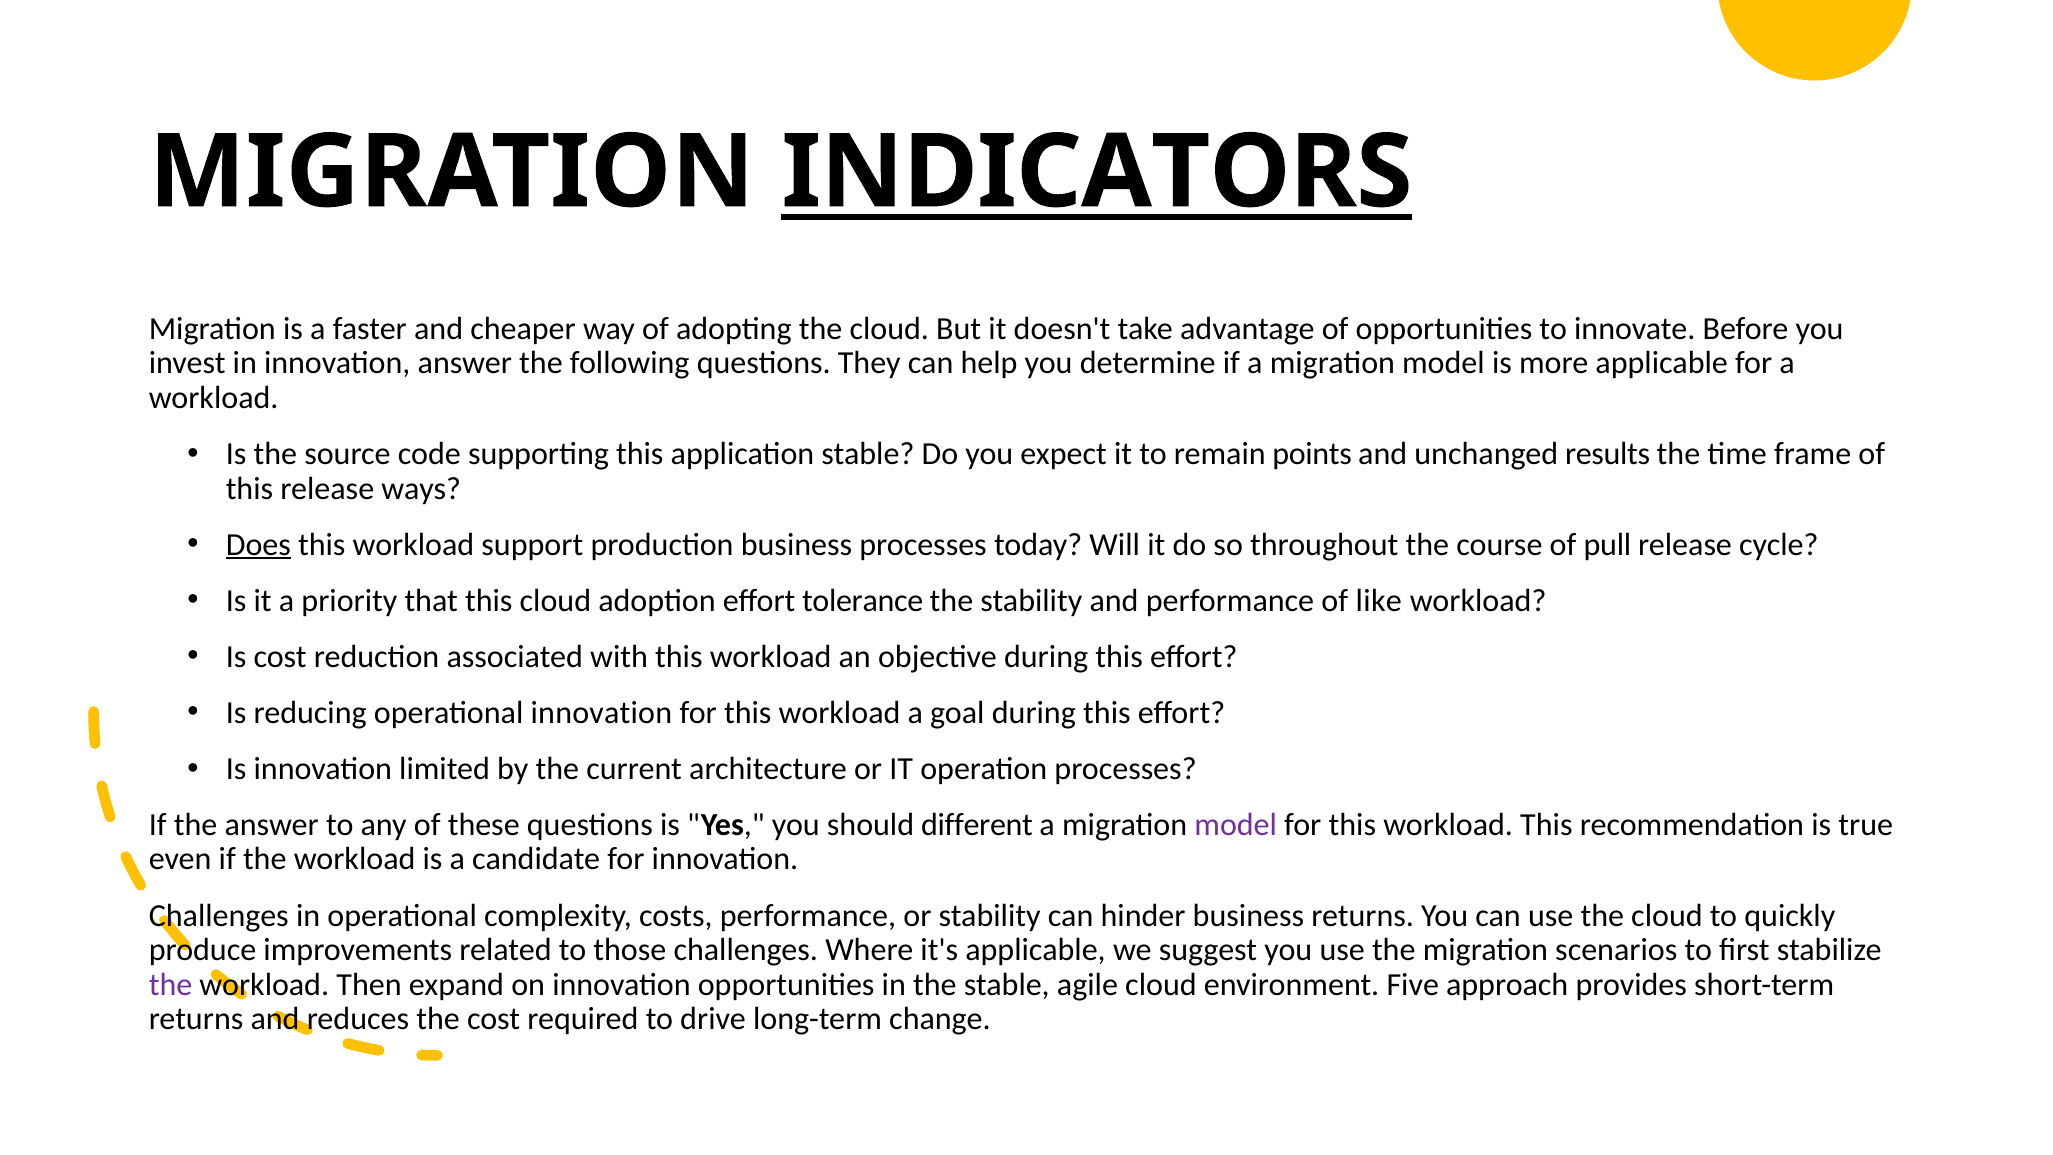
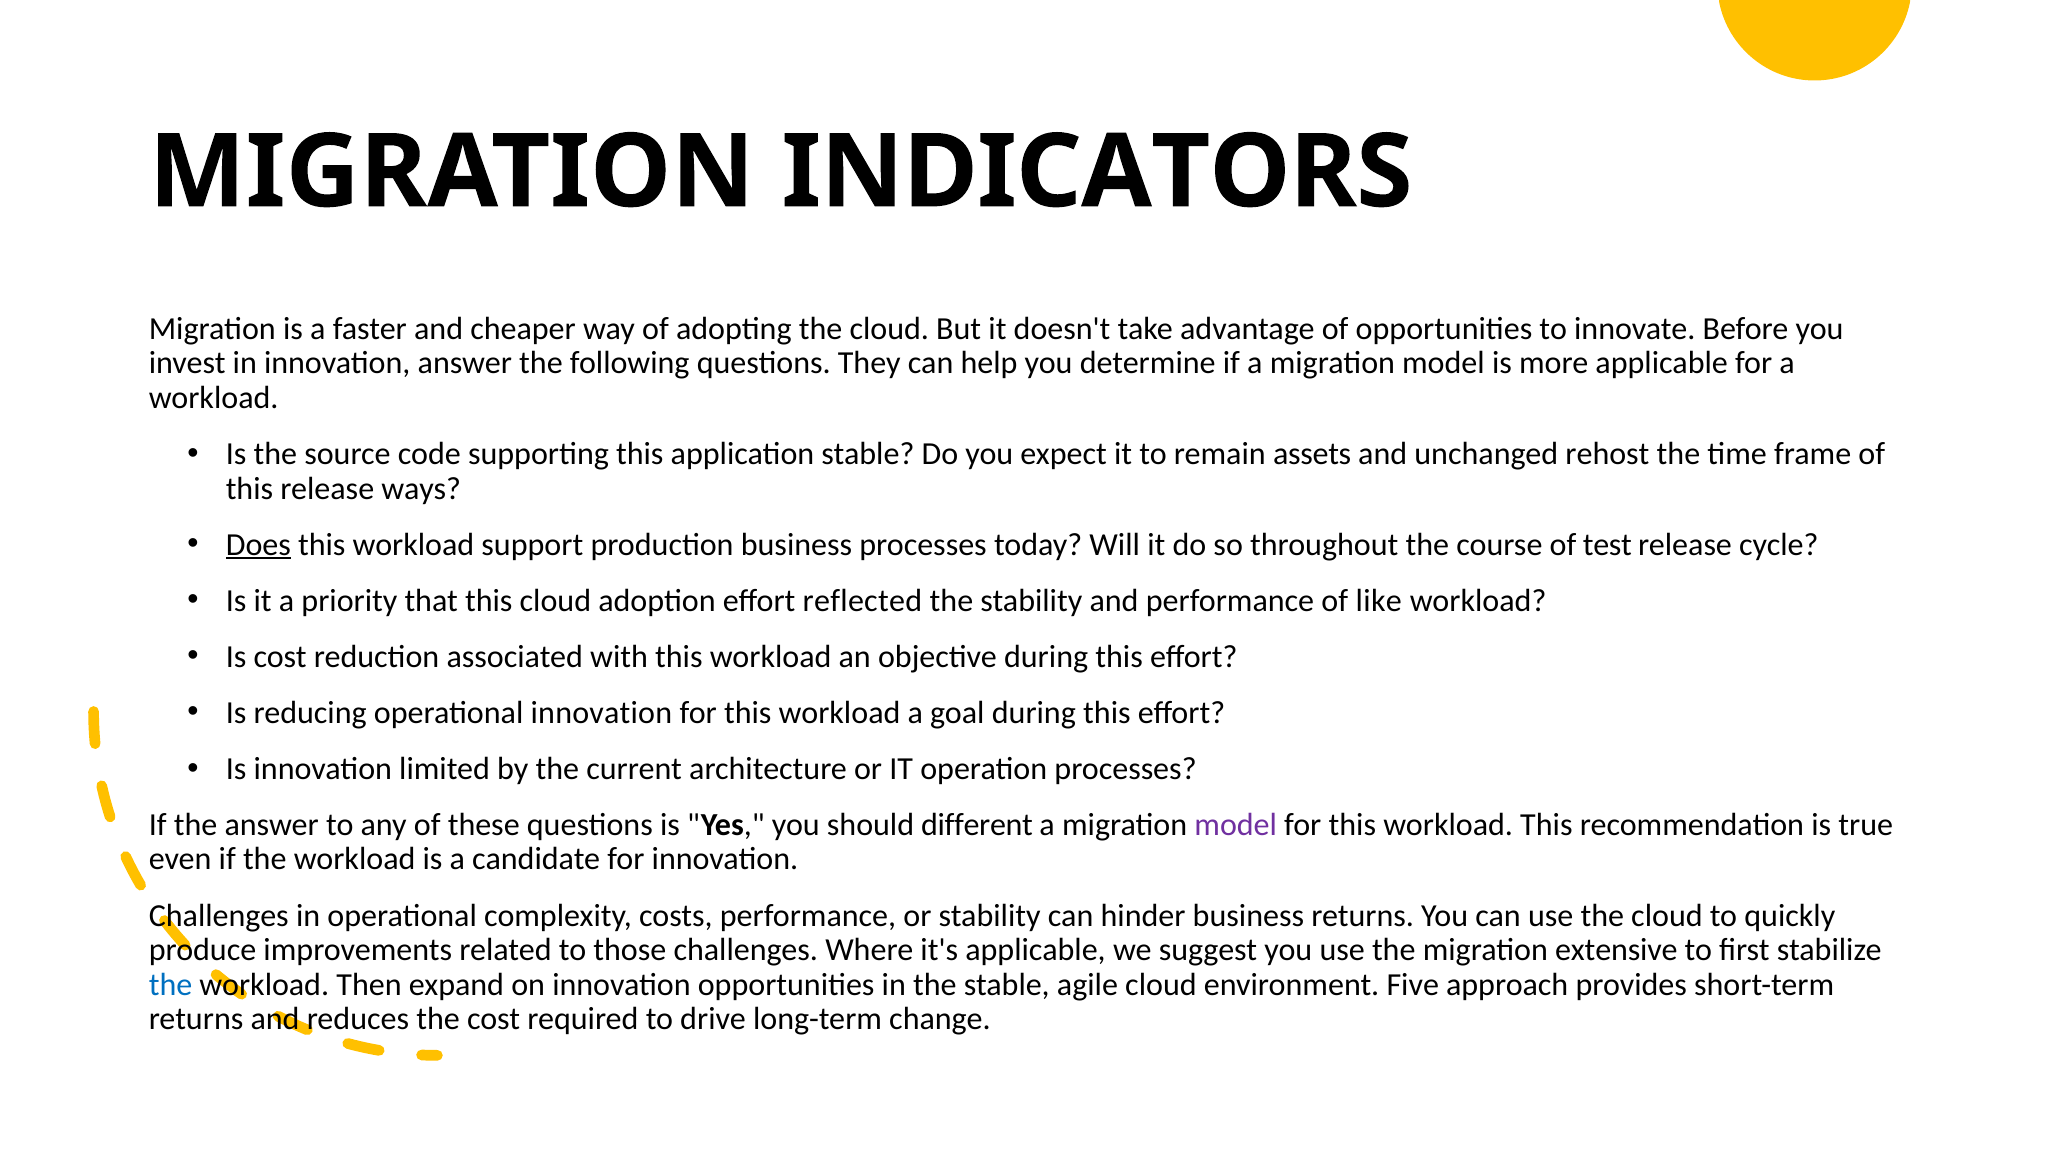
INDICATORS underline: present -> none (1097, 172)
points: points -> assets (1312, 454)
results: results -> rehost (1607, 454)
pull: pull -> test (1607, 544)
tolerance: tolerance -> reflected (862, 600)
scenarios: scenarios -> extensive (1616, 950)
the colour: purple -> blue (171, 984)
